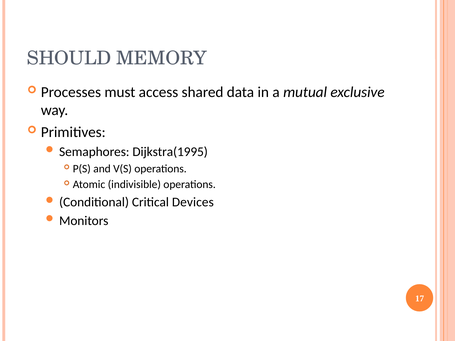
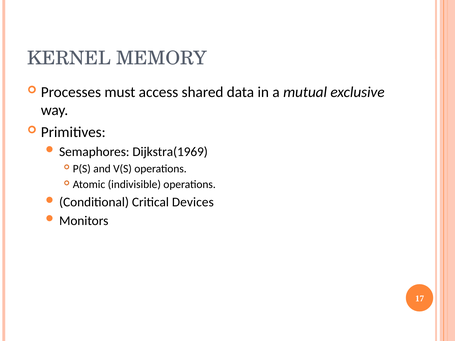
SHOULD: SHOULD -> KERNEL (69, 58)
Dijkstra(1995: Dijkstra(1995 -> Dijkstra(1969 (170, 152)
